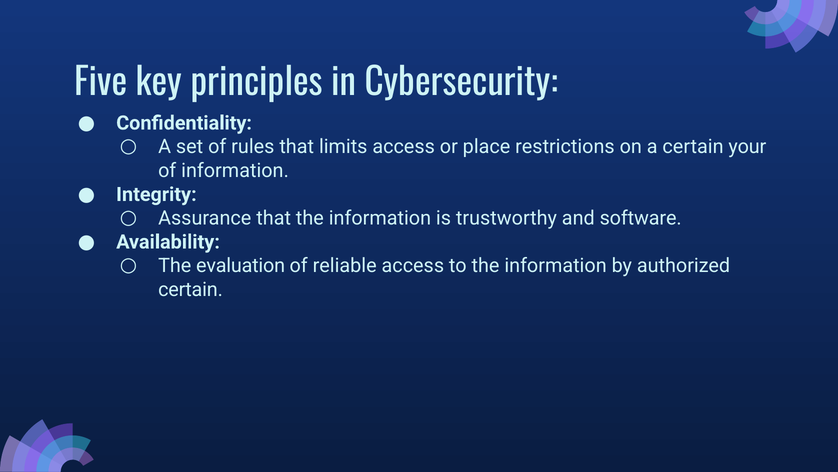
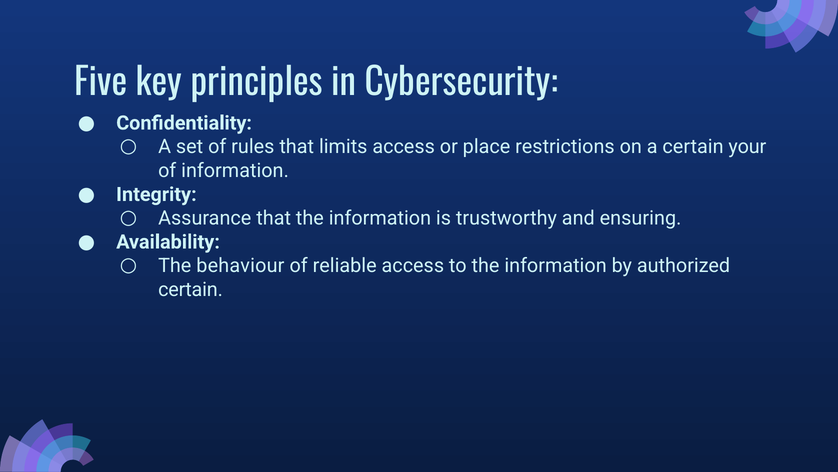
software: software -> ensuring (641, 218)
evaluation: evaluation -> behaviour (240, 265)
